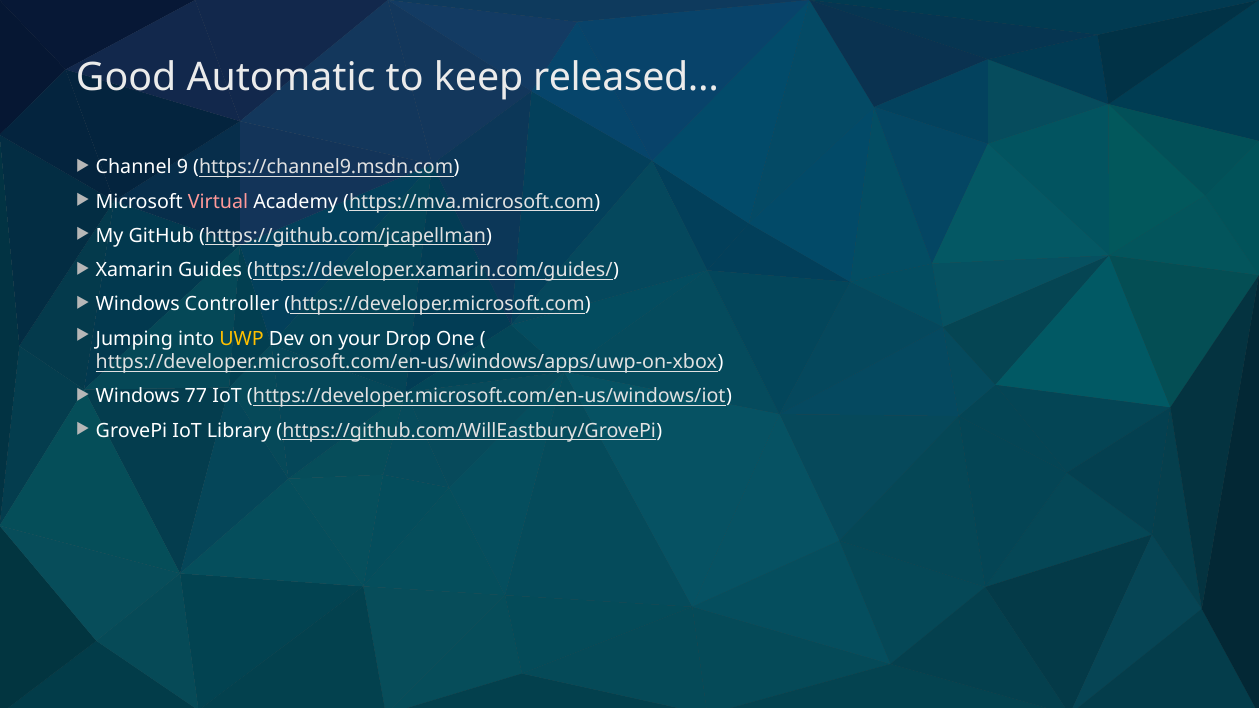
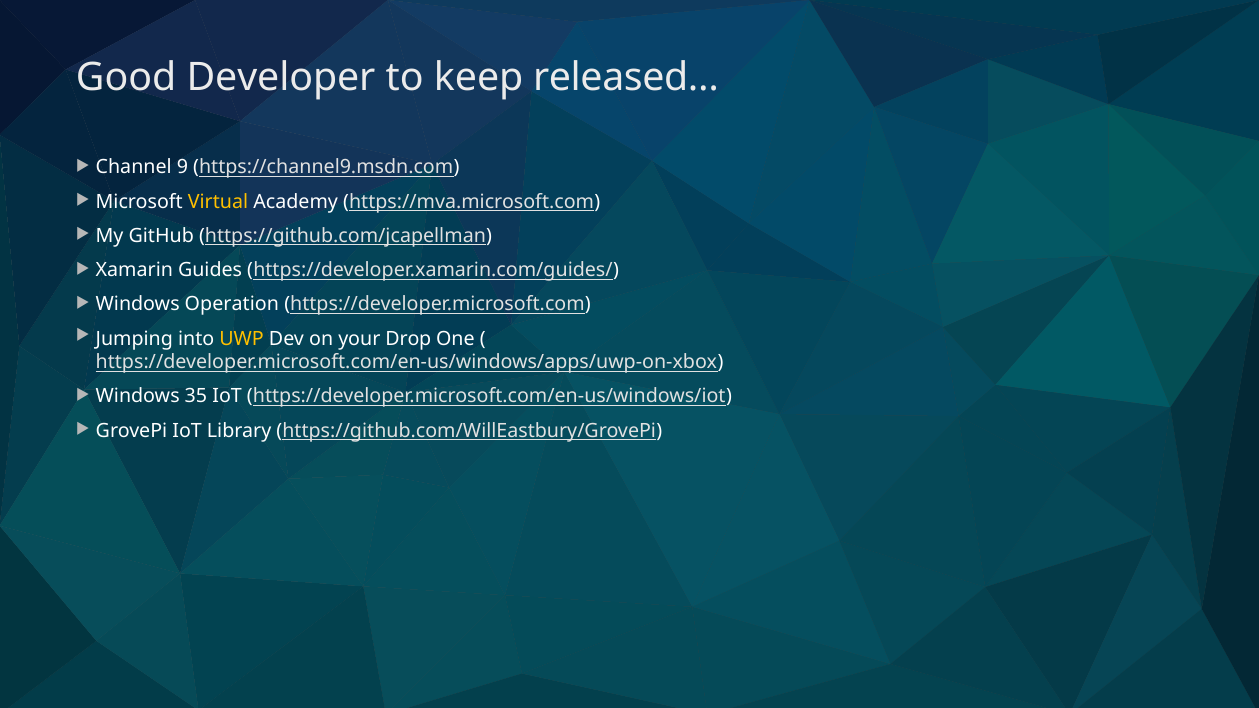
Automatic: Automatic -> Developer (281, 78)
Virtual colour: pink -> yellow (218, 202)
Controller: Controller -> Operation (232, 304)
77: 77 -> 35 (196, 397)
